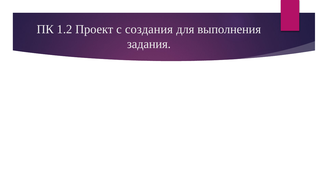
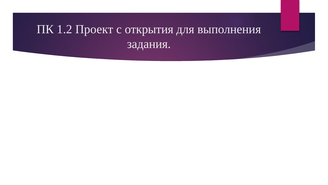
создания: создания -> открытия (149, 29)
